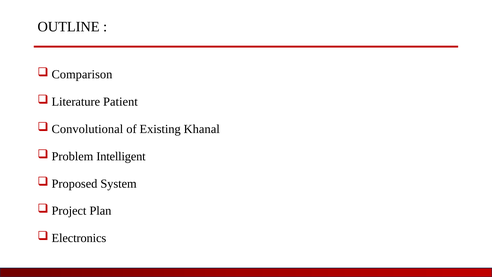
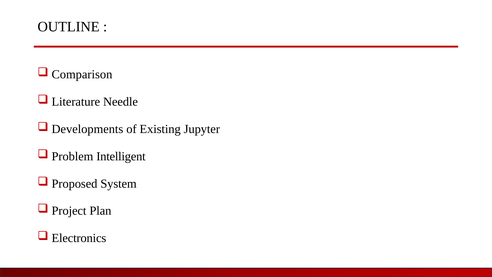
Patient: Patient -> Needle (121, 102)
Convolutional: Convolutional -> Developments (87, 129)
Khanal: Khanal -> Jupyter (202, 129)
